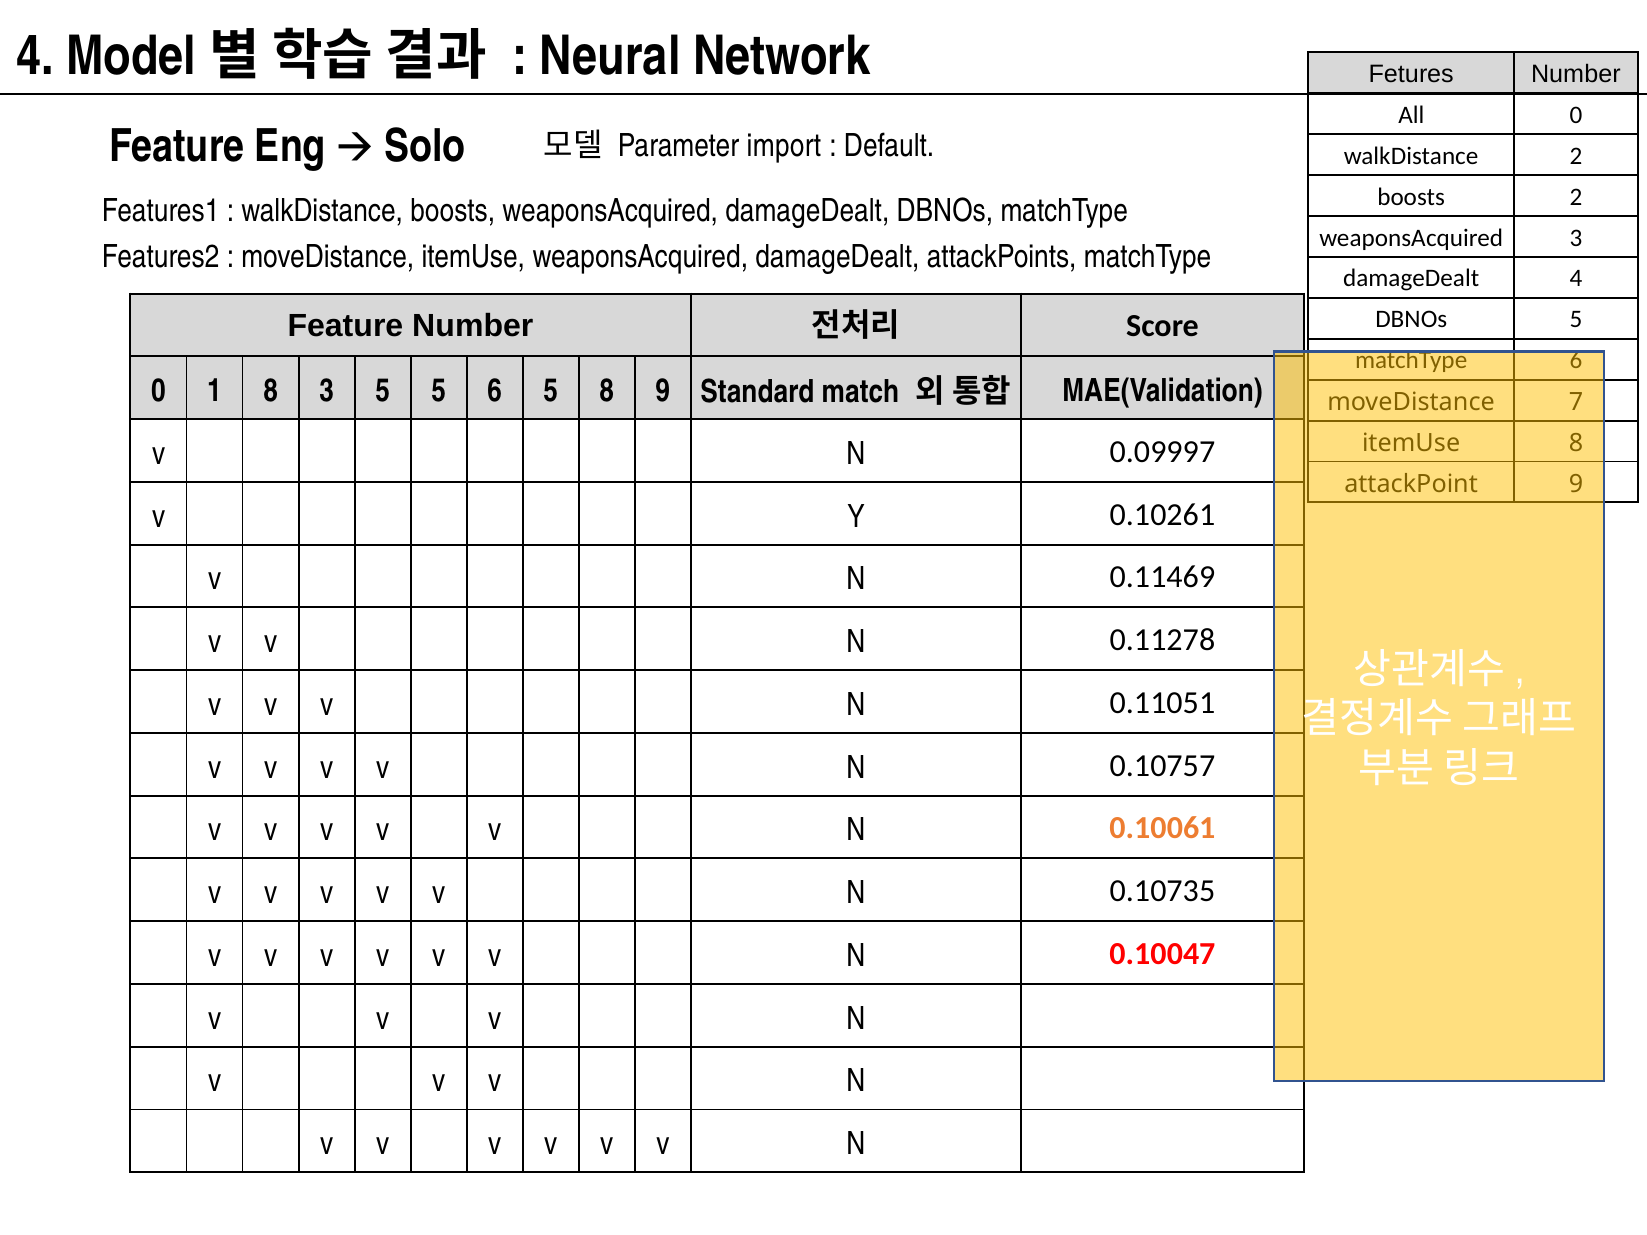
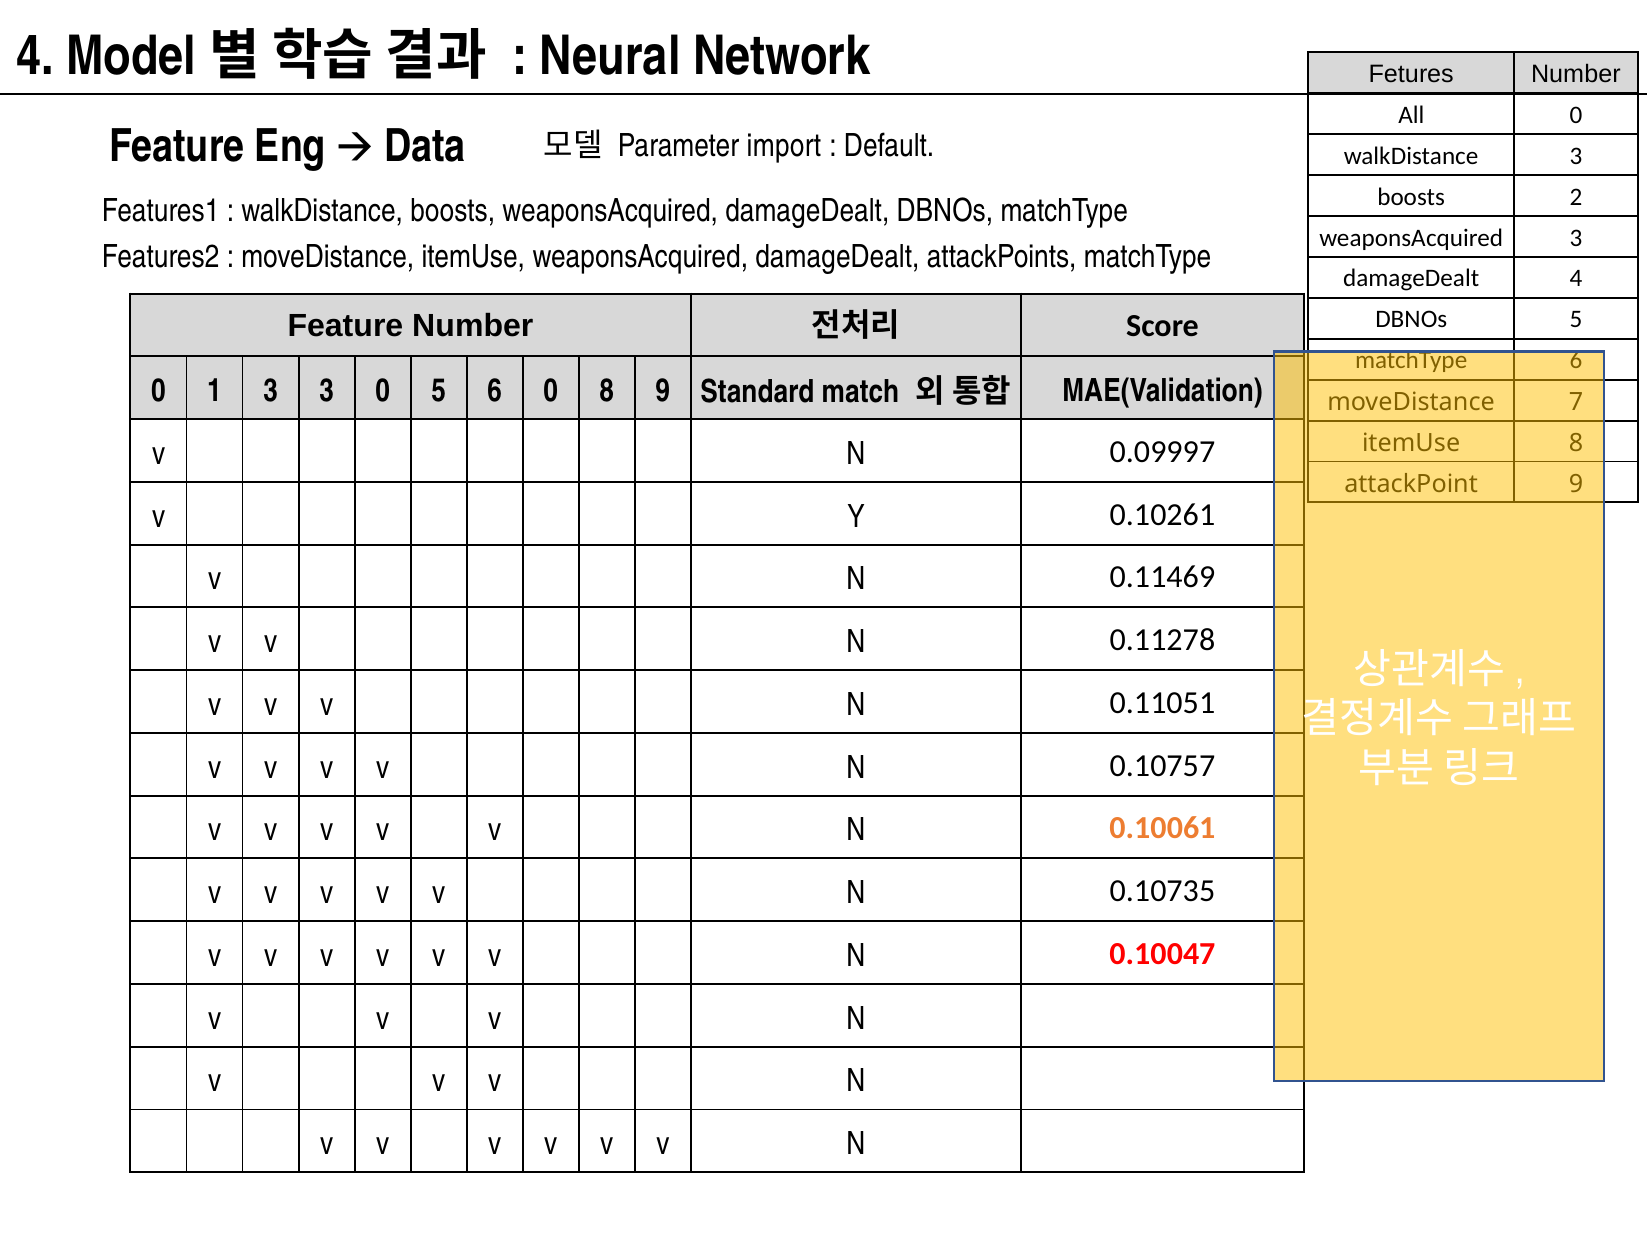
Solo: Solo -> Data (425, 146)
walkDistance 2: 2 -> 3 (1576, 156)
1 8: 8 -> 3 (271, 391)
3 5: 5 -> 0 (383, 391)
6 5: 5 -> 0 (551, 391)
